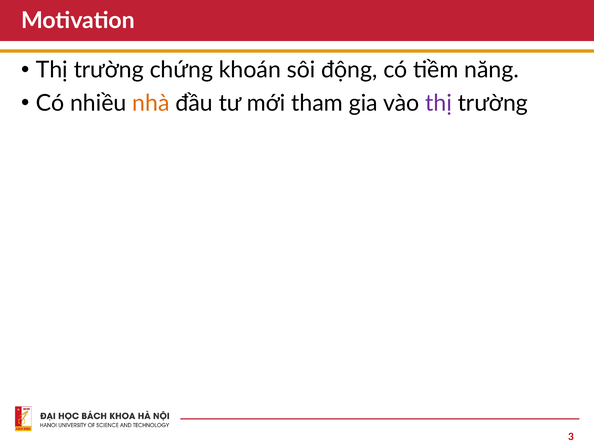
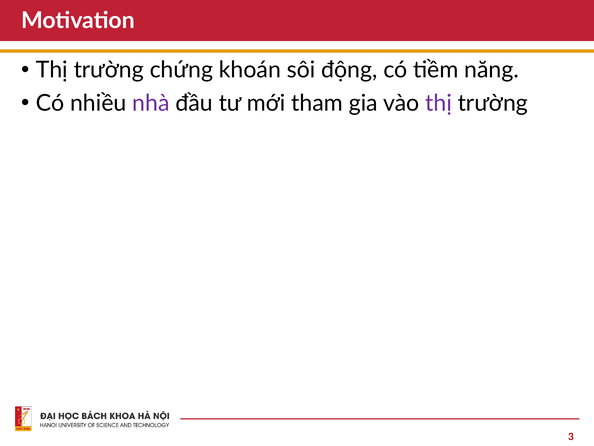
nhà colour: orange -> purple (151, 103)
